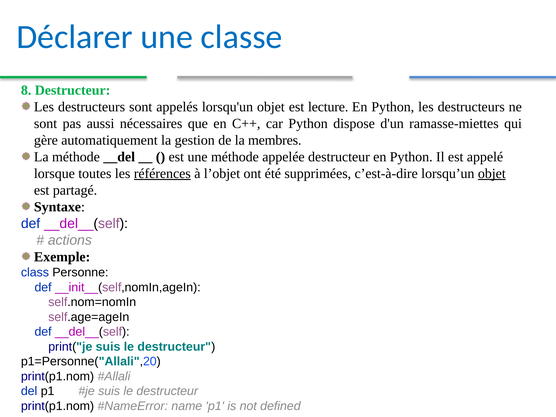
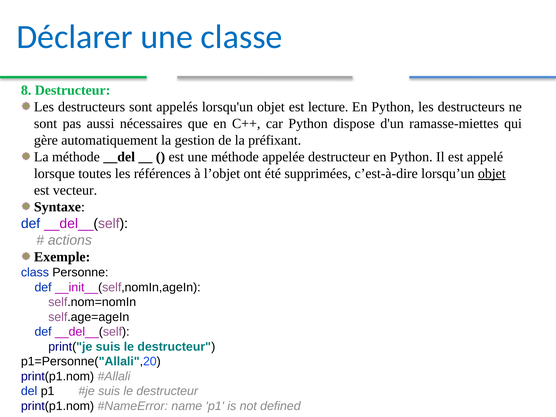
membres: membres -> préfixant (275, 140)
références underline: present -> none (162, 174)
partagé: partagé -> vecteur (75, 190)
